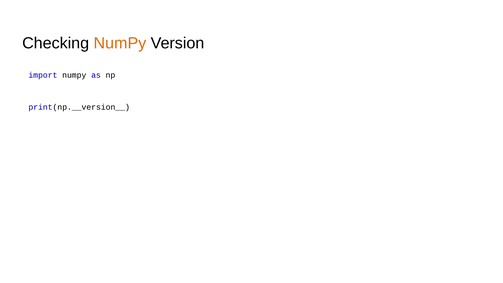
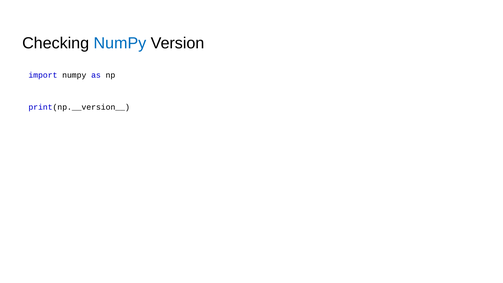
NumPy colour: orange -> blue (120, 43)
